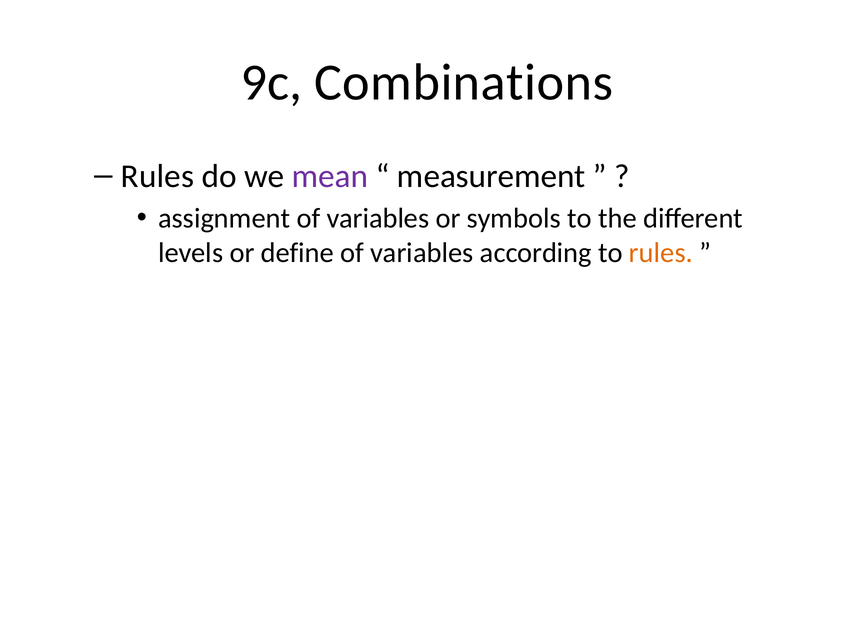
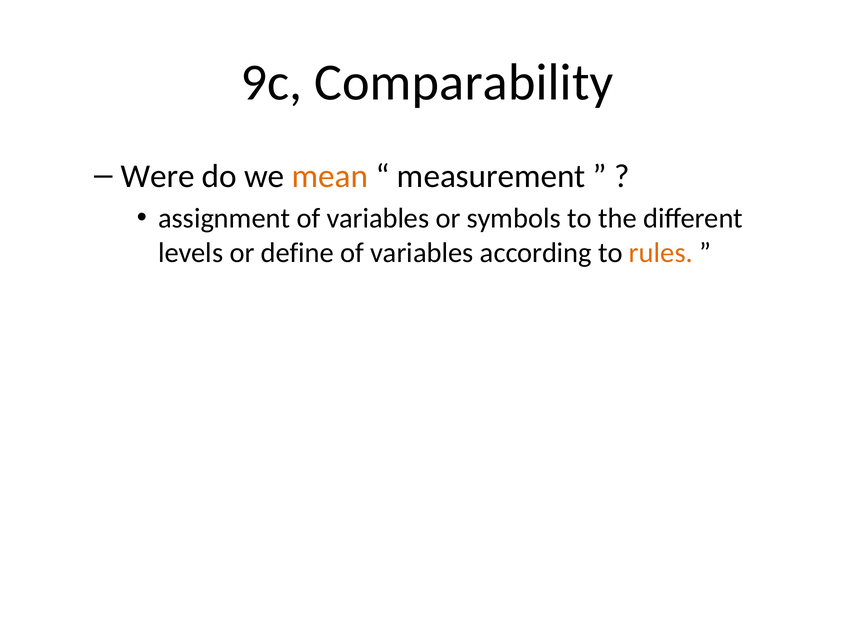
Combinations: Combinations -> Comparability (464, 83)
Rules: Rules -> Were (158, 176)
mean colour: purple -> orange (330, 176)
